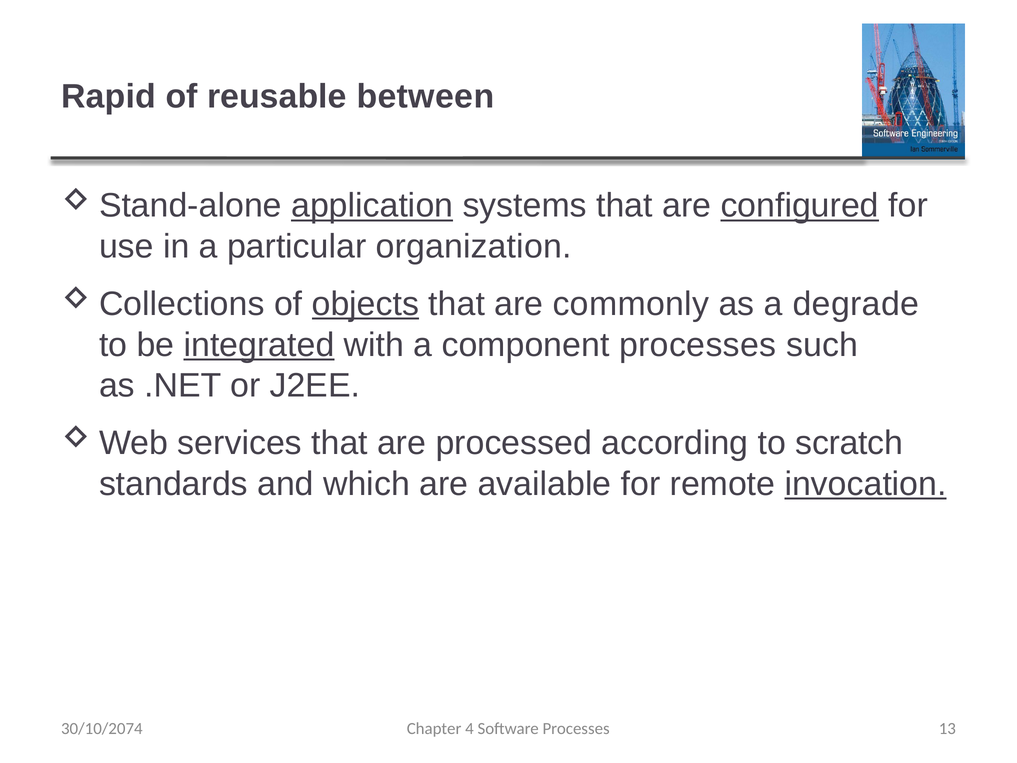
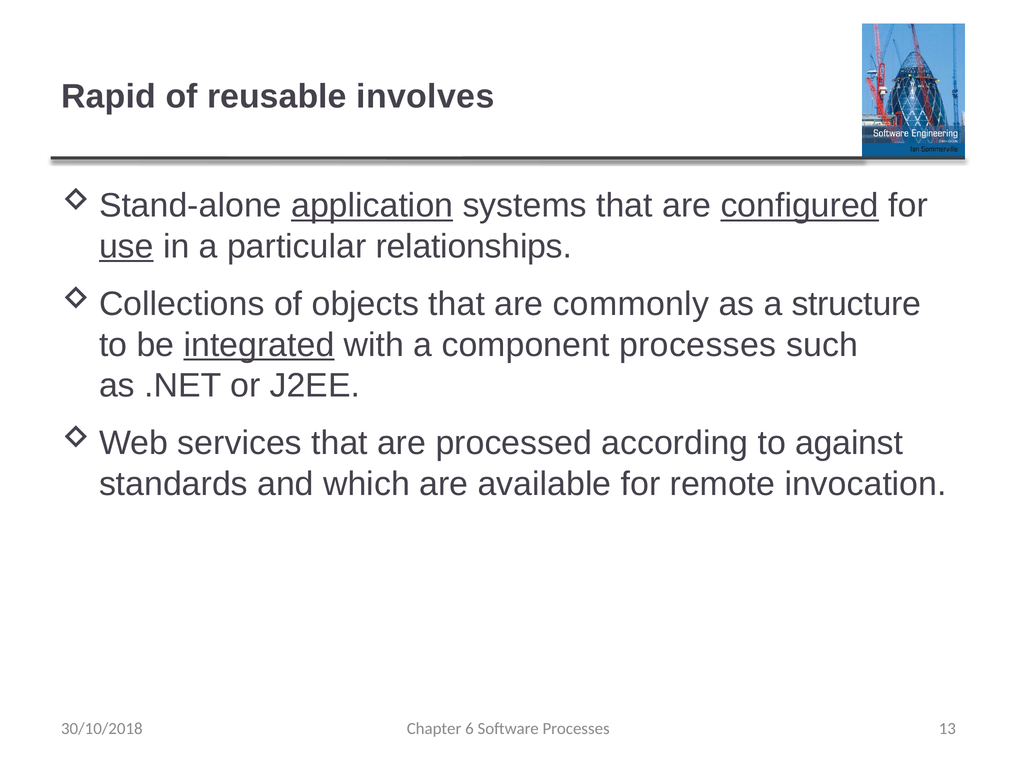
between: between -> involves (425, 96)
use underline: none -> present (126, 246)
organization: organization -> relationships (474, 246)
objects underline: present -> none (365, 304)
degrade: degrade -> structure (856, 304)
scratch: scratch -> against (849, 443)
invocation underline: present -> none (866, 484)
30/10/2074: 30/10/2074 -> 30/10/2018 (102, 728)
4: 4 -> 6 (469, 728)
